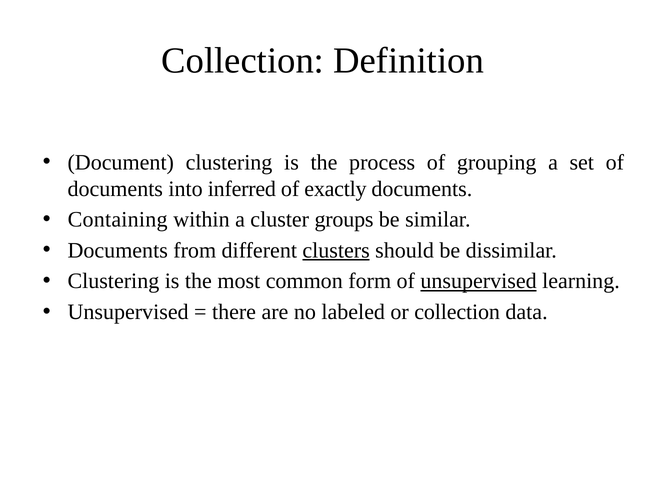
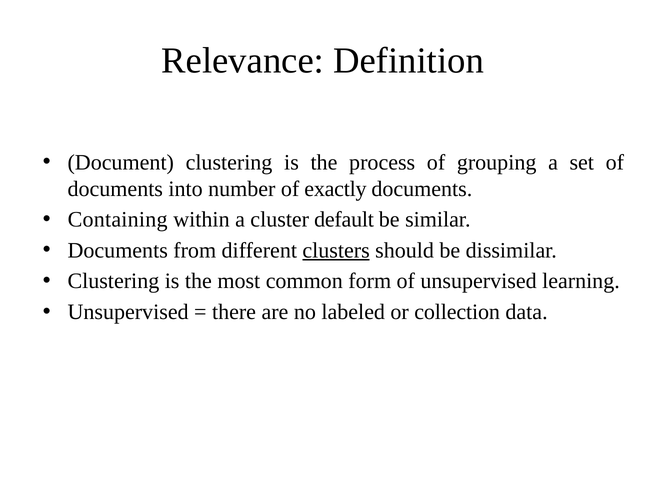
Collection: Collection -> Relevance (243, 61)
inferred: inferred -> number (242, 189)
groups: groups -> default (344, 220)
unsupervised underline: present -> none (479, 282)
